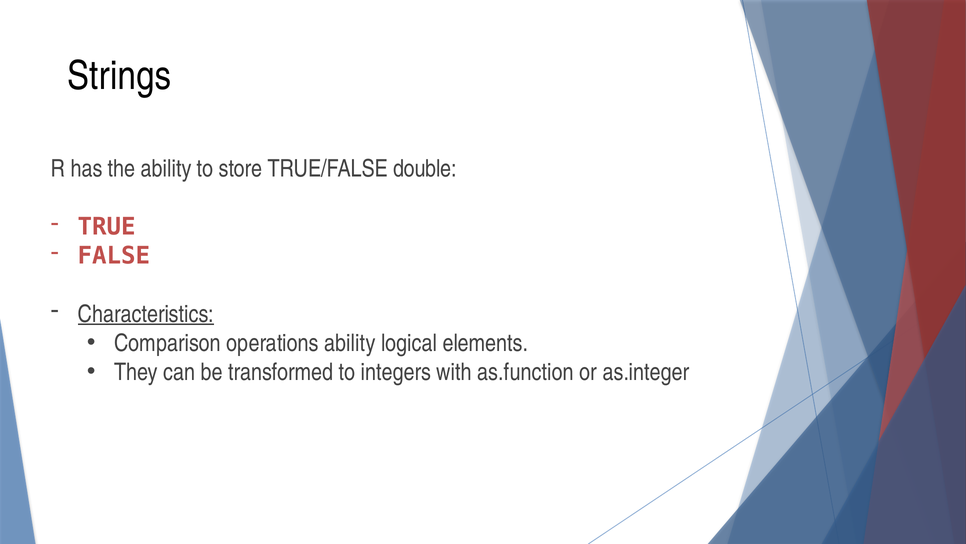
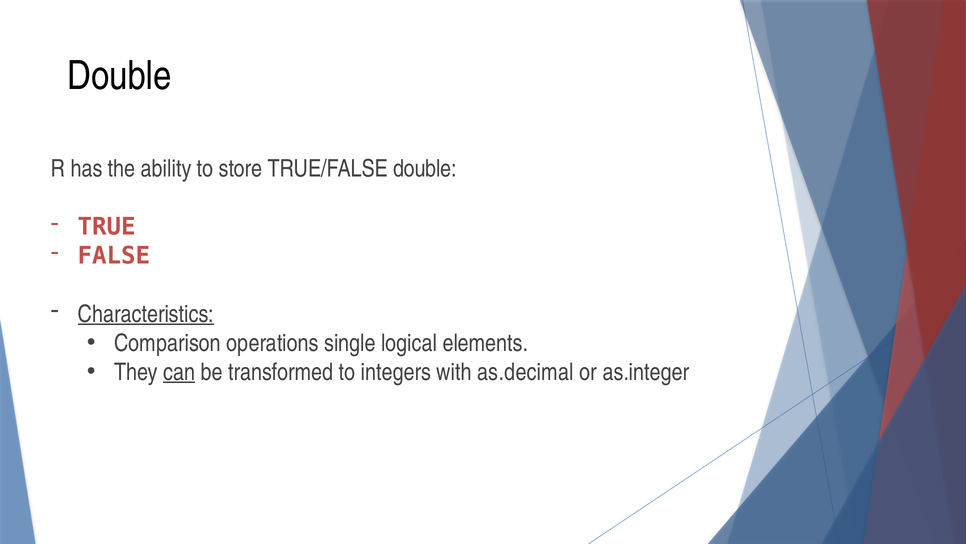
Strings: Strings -> Double (119, 76)
operations ability: ability -> single (350, 343)
can underline: none -> present (179, 372)
as.function: as.function -> as.decimal (526, 372)
